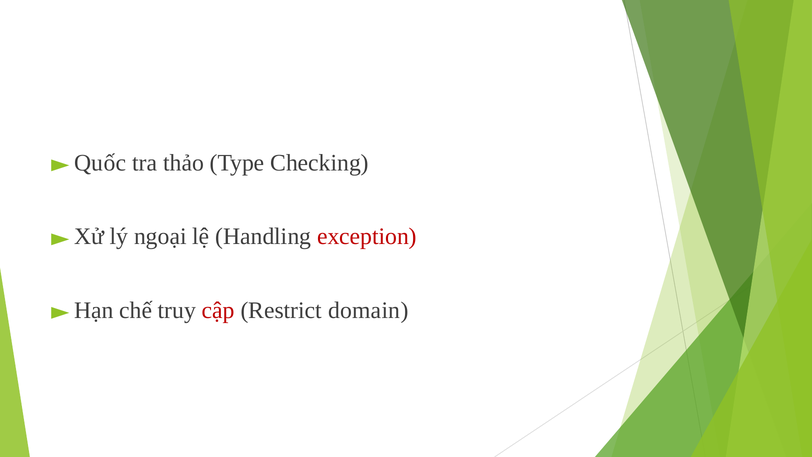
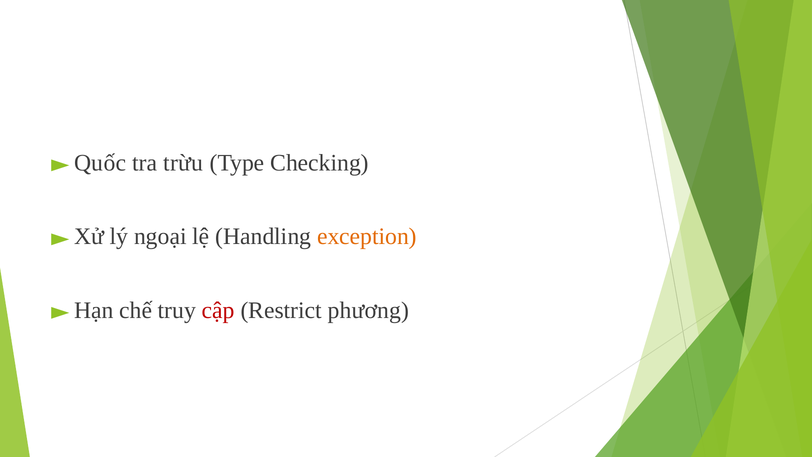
thảo: thảo -> trừu (183, 163)
exception colour: red -> orange (367, 236)
domain: domain -> phương (368, 310)
